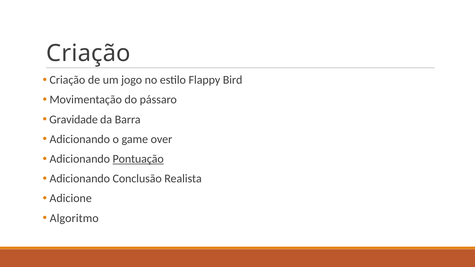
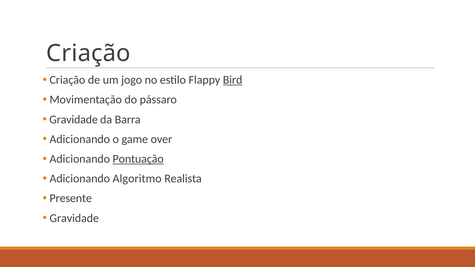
Bird underline: none -> present (233, 80)
Conclusão: Conclusão -> Algoritmo (137, 179)
Adicione: Adicione -> Presente (71, 199)
Algoritmo: Algoritmo -> Gravidade (74, 218)
